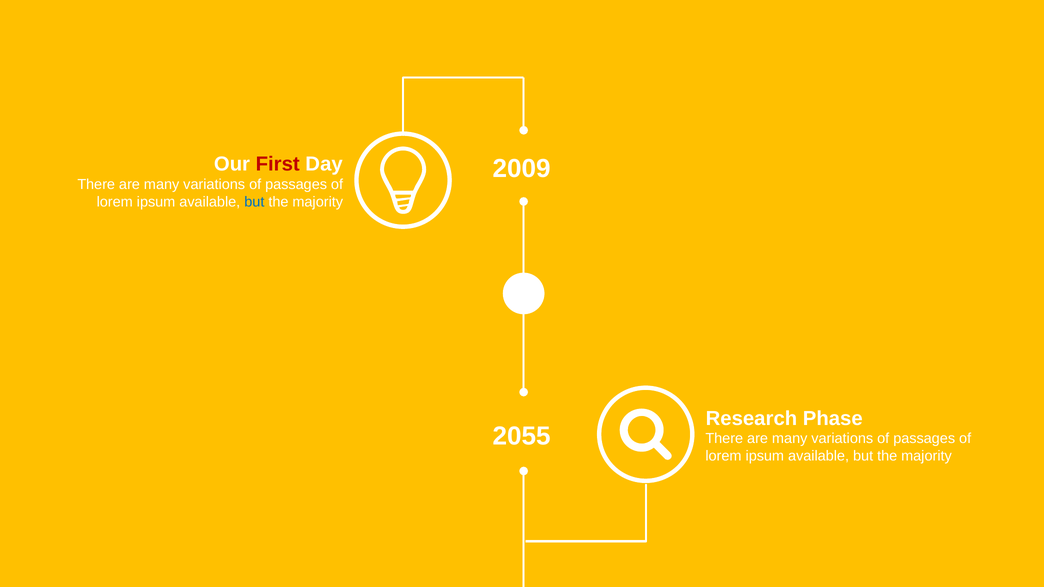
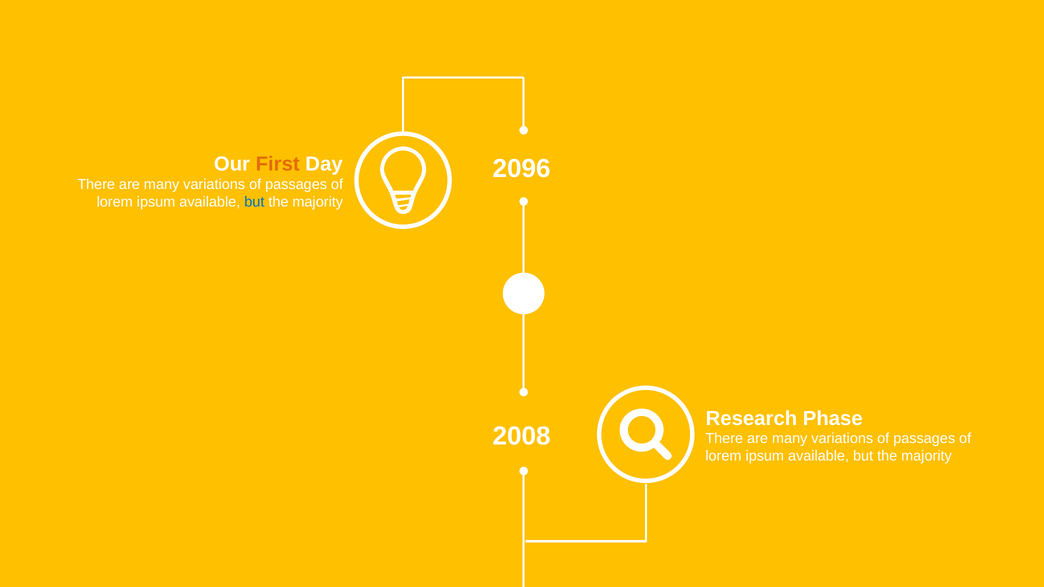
First colour: red -> orange (278, 164)
2009: 2009 -> 2096 (522, 169)
2055: 2055 -> 2008 (522, 436)
